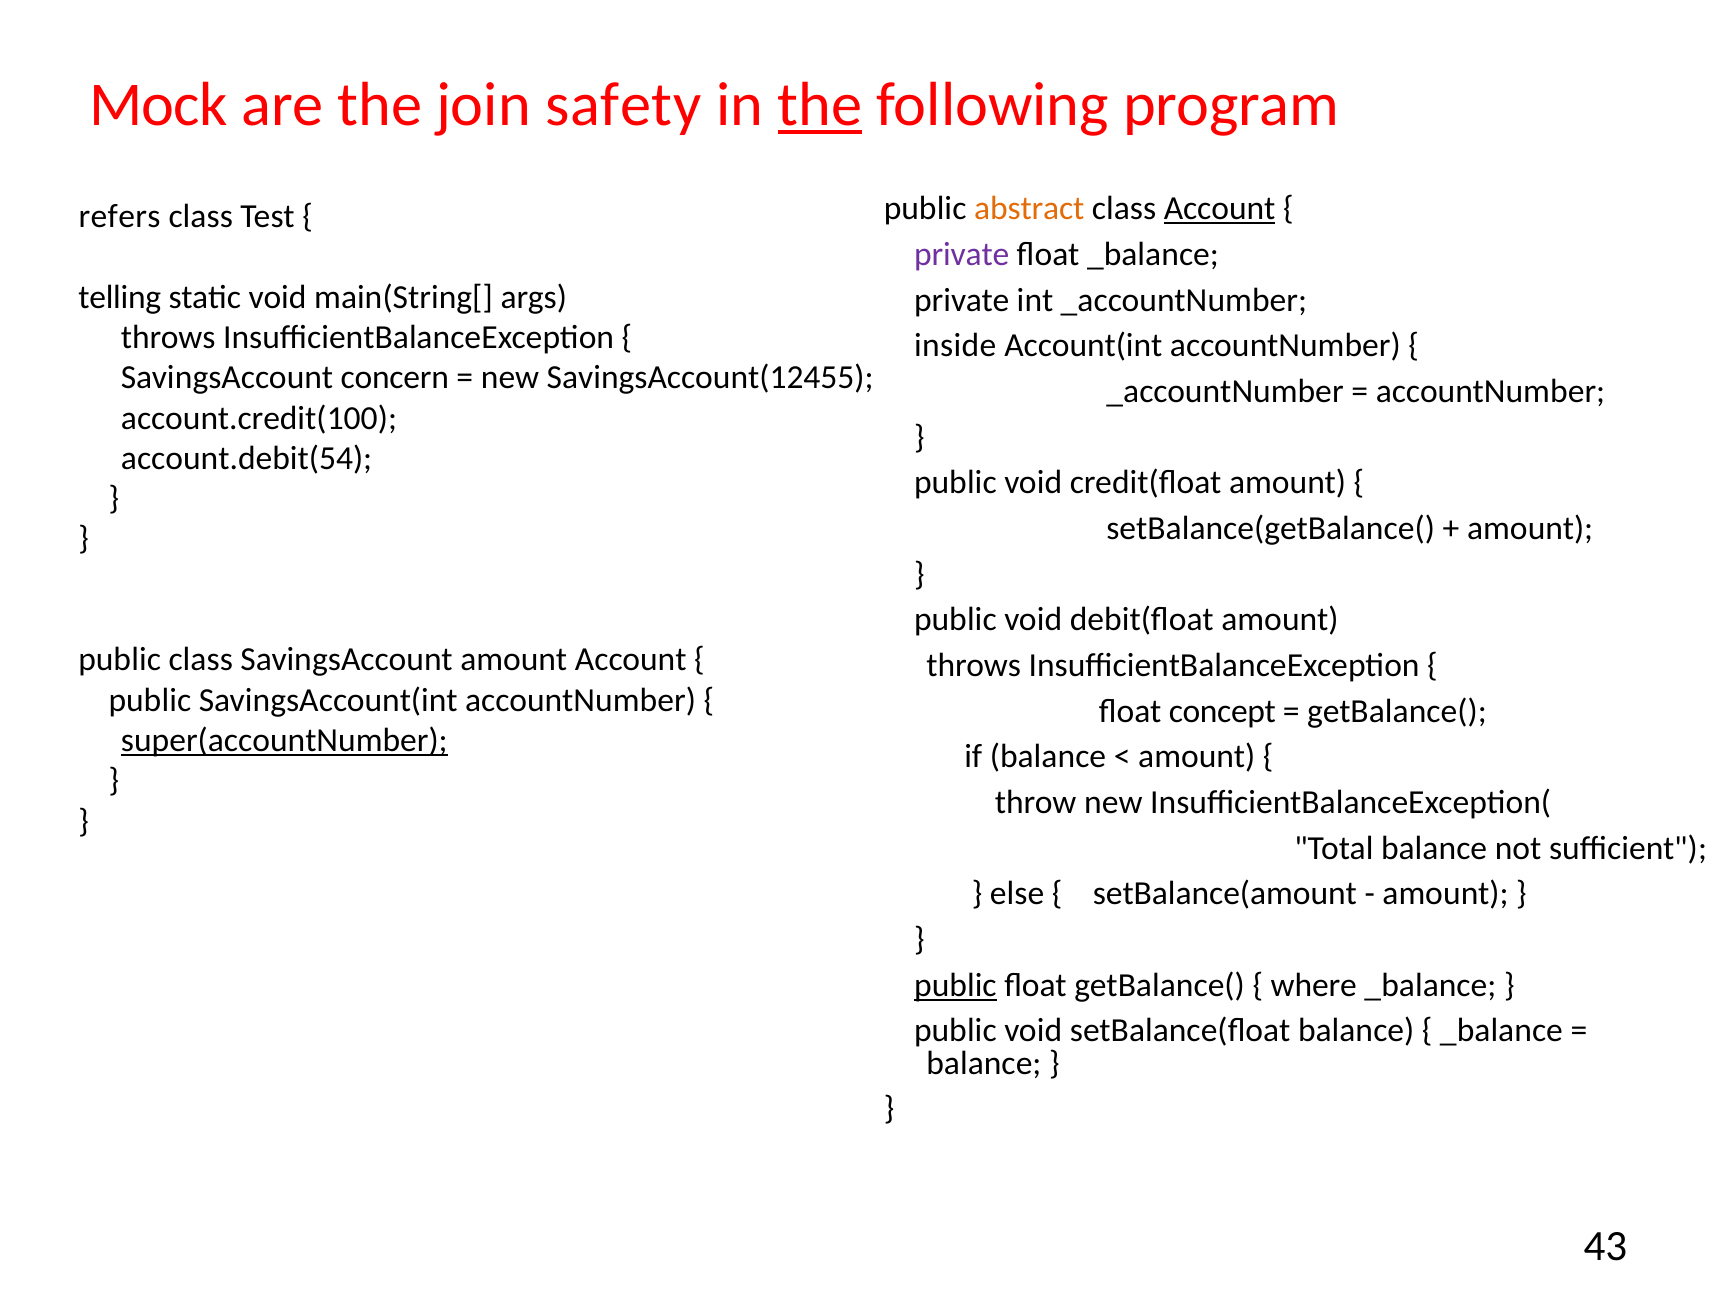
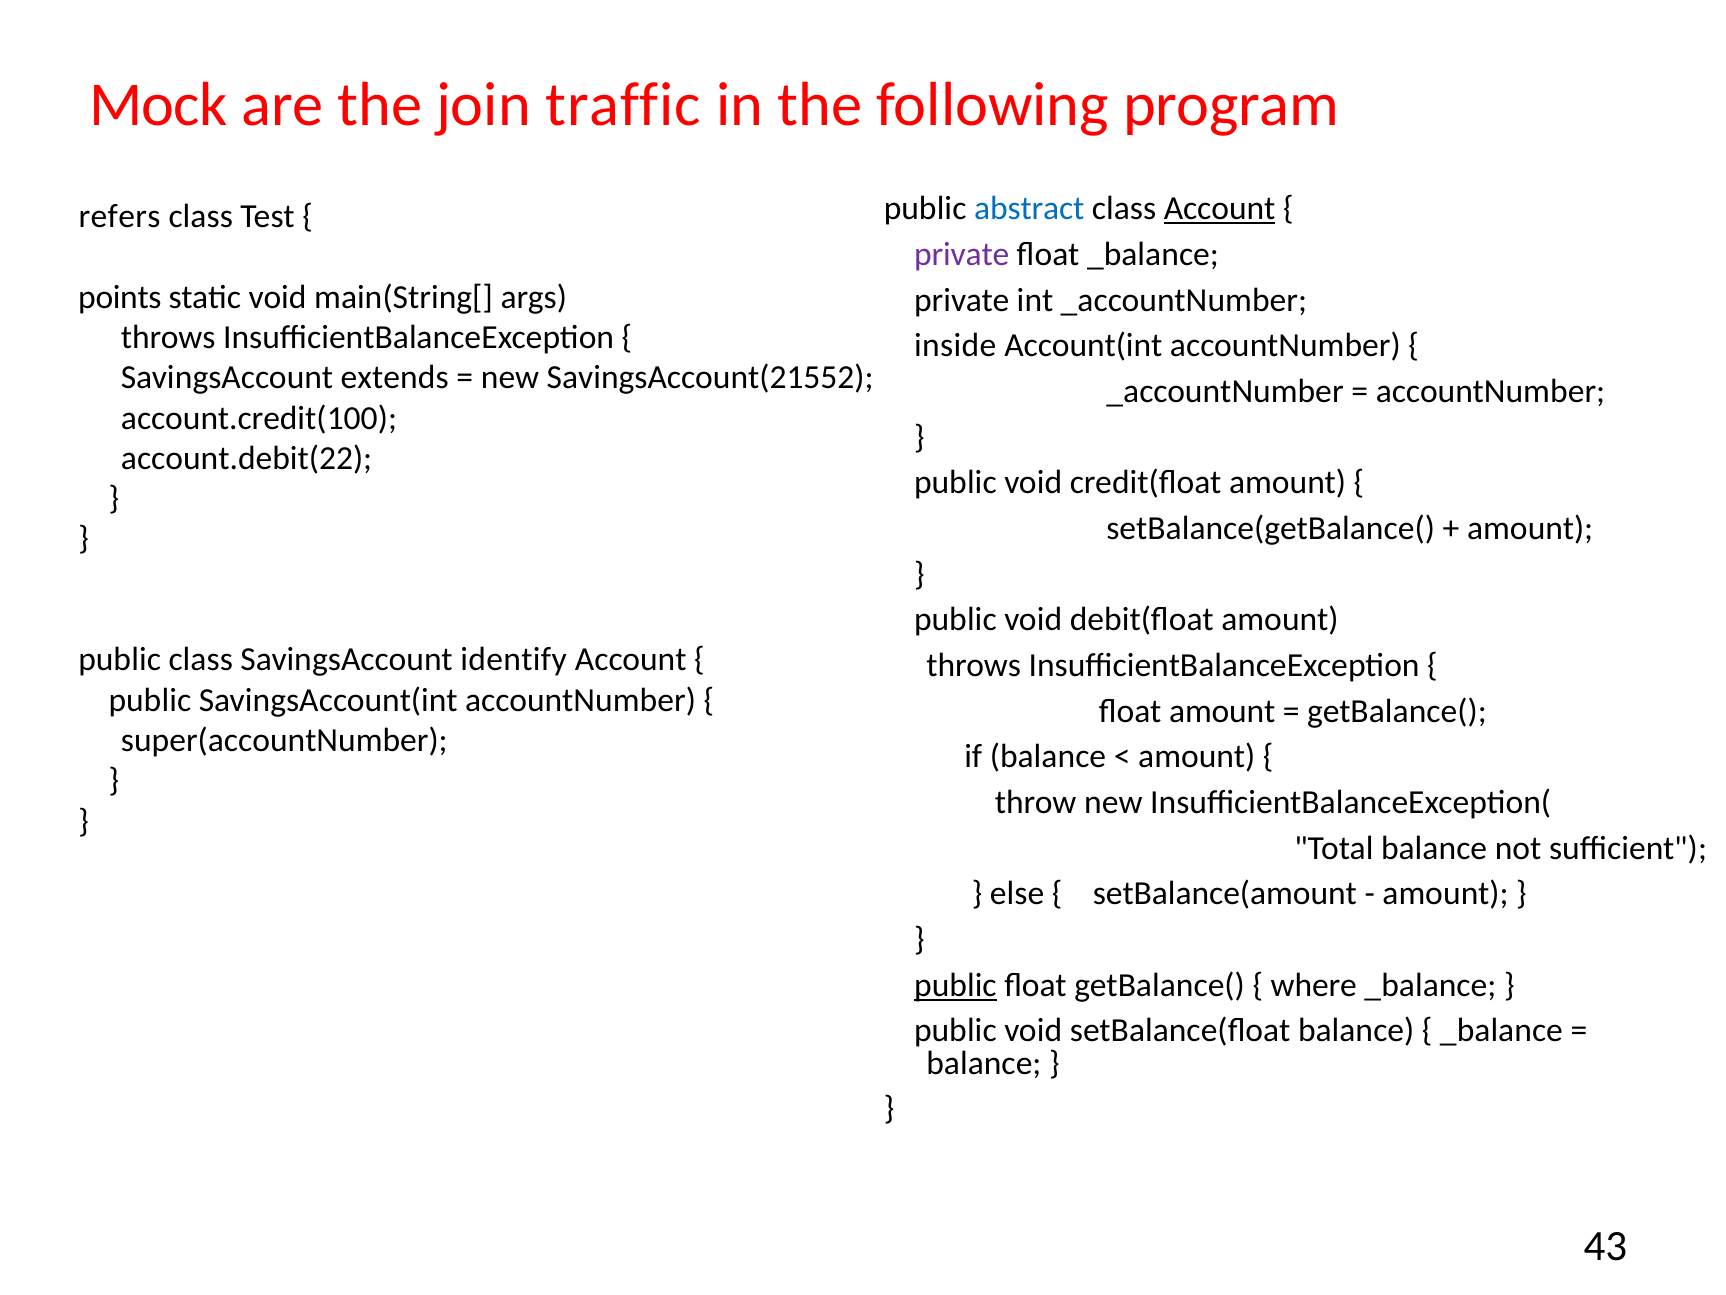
safety: safety -> traffic (623, 105)
the underline: present -> none (820, 105)
abstract colour: orange -> blue (1029, 209)
telling: telling -> points (120, 297)
concern: concern -> extends (395, 377)
SavingsAccount(12455: SavingsAccount(12455 -> SavingsAccount(21552 (710, 377)
account.debit(54: account.debit(54 -> account.debit(22 (247, 458)
SavingsAccount amount: amount -> identify (514, 660)
float concept: concept -> amount (1222, 711)
super(accountNumber underline: present -> none (284, 740)
